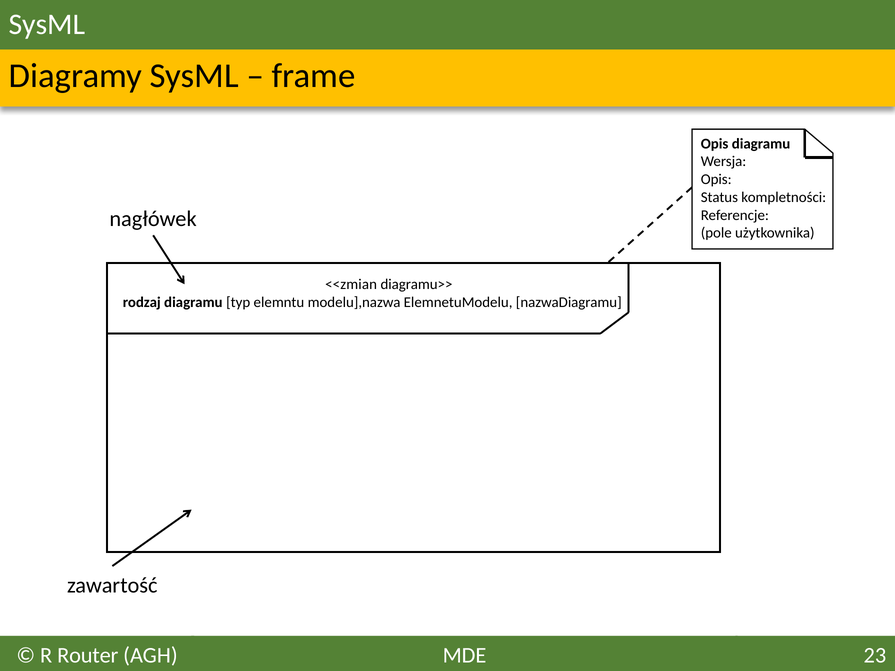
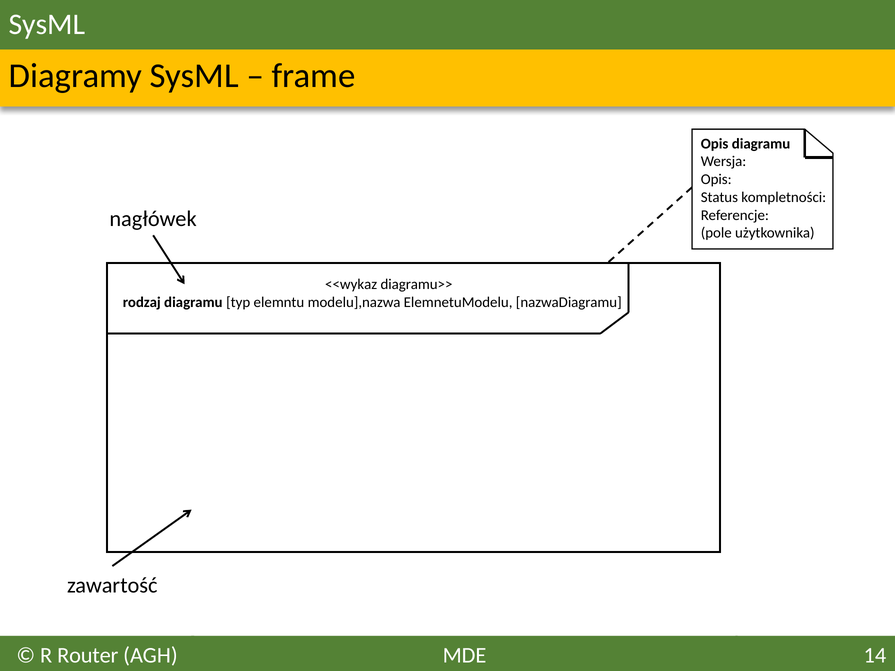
<<zmian: <<zmian -> <<wykaz (351, 285)
23: 23 -> 14 (875, 655)
